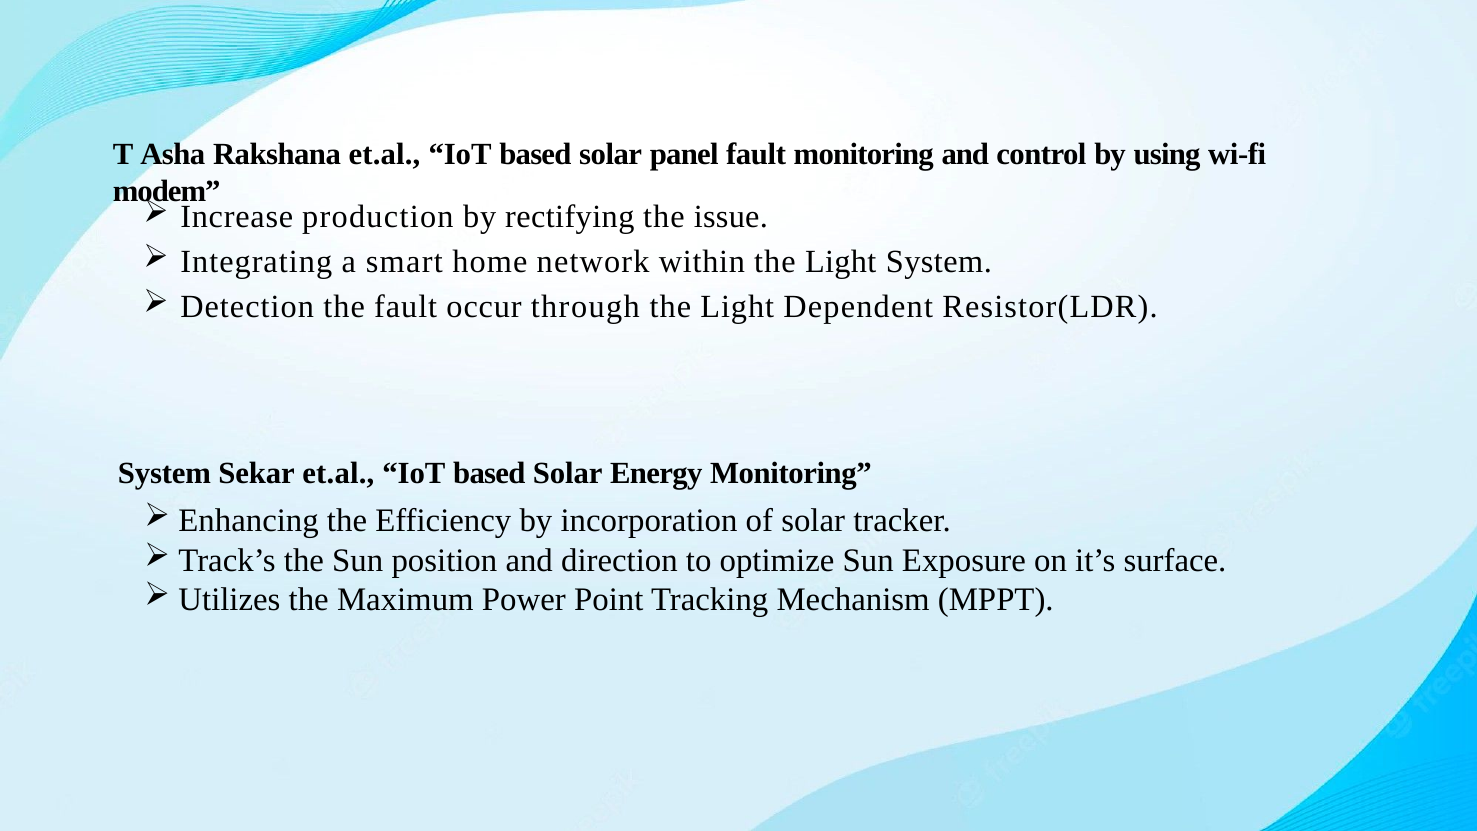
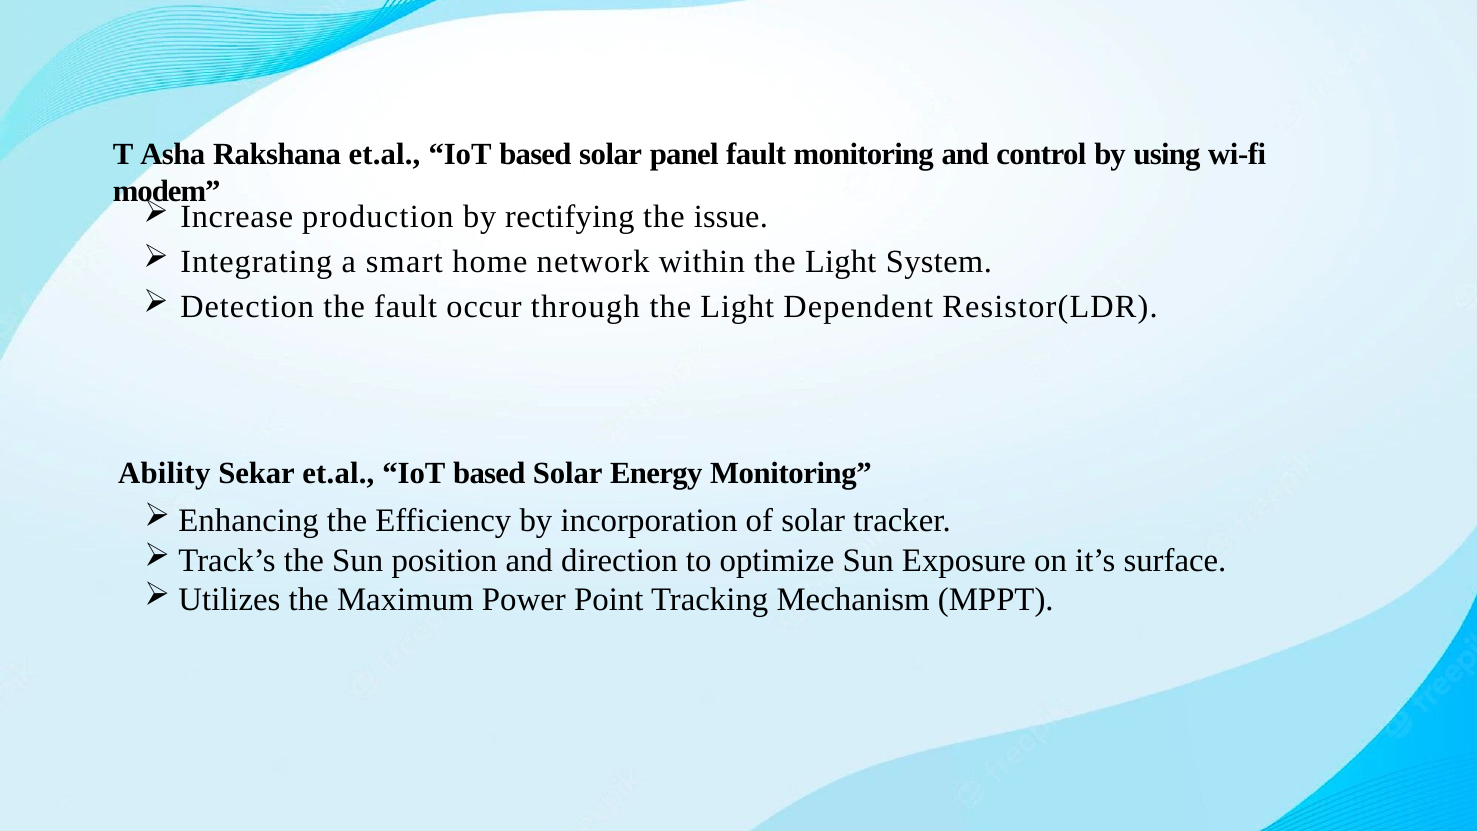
System: System -> Ability (164, 473)
